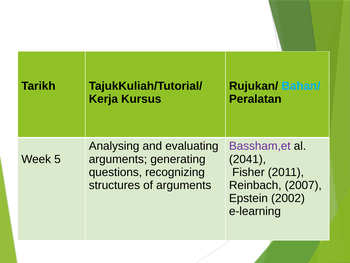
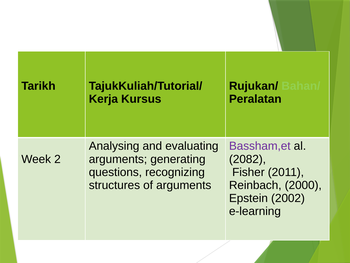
Bahan/ colour: light blue -> light green (301, 86)
5: 5 -> 2 (57, 159)
2041: 2041 -> 2082 (247, 159)
2007: 2007 -> 2000 (303, 185)
